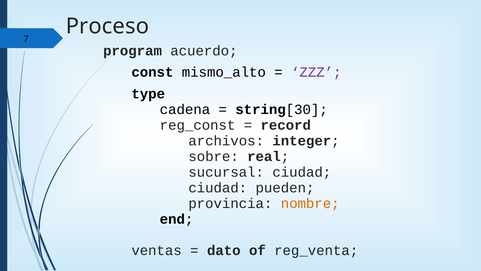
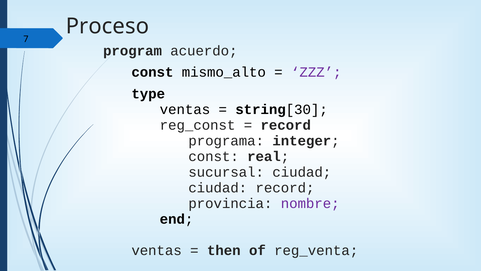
cadena: cadena -> ventas (185, 109)
archivos: archivos -> programa (226, 141)
sobre: sobre -> const (214, 156)
ciudad pueden: pueden -> record (285, 188)
nombre colour: orange -> purple (310, 203)
dato: dato -> then (224, 250)
